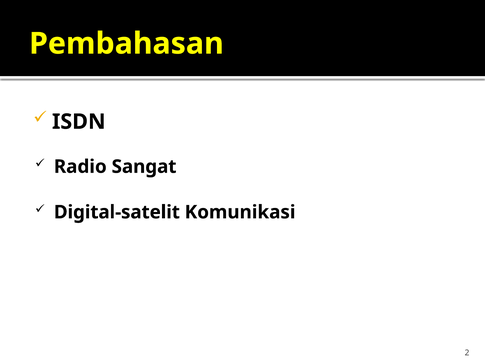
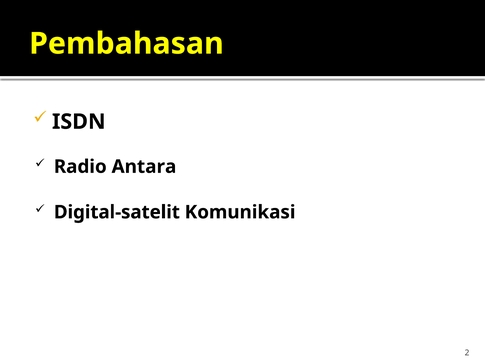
Sangat: Sangat -> Antara (144, 167)
